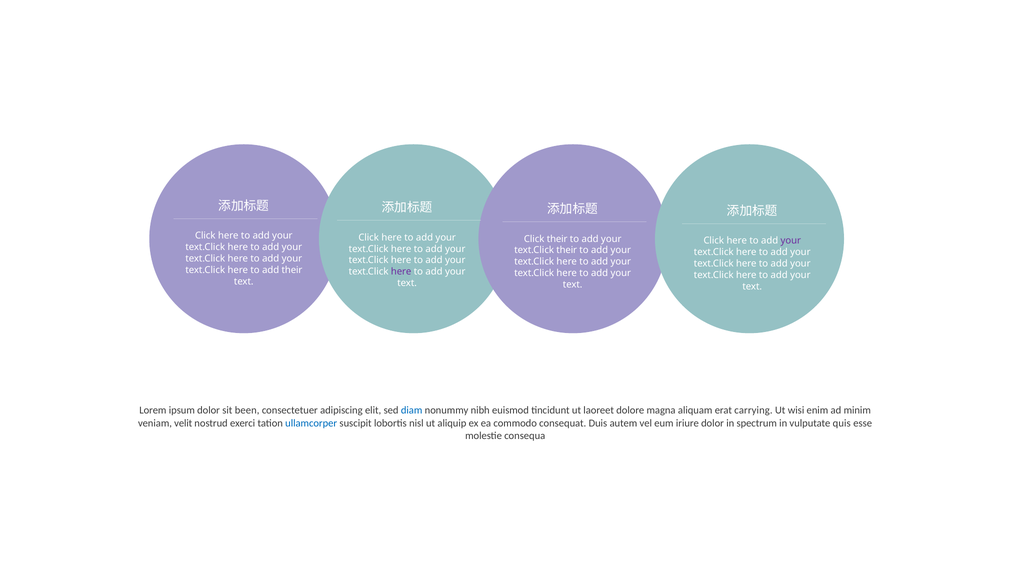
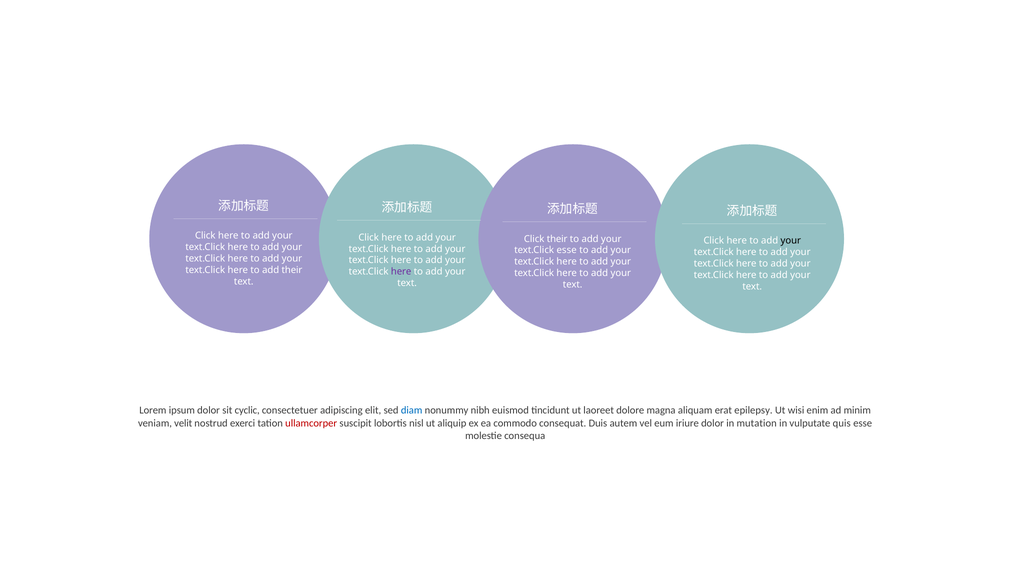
your colour: purple -> black (791, 241)
text.Click their: their -> esse (567, 250)
been: been -> cyclic (247, 410)
carrying: carrying -> epilepsy (753, 410)
ullamcorper colour: blue -> red (311, 423)
spectrum: spectrum -> mutation (757, 423)
